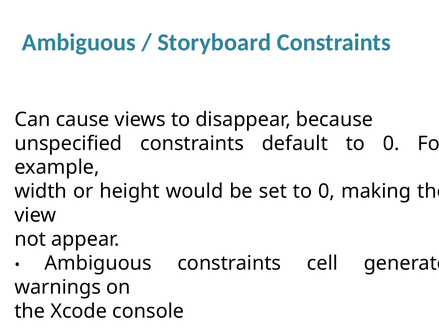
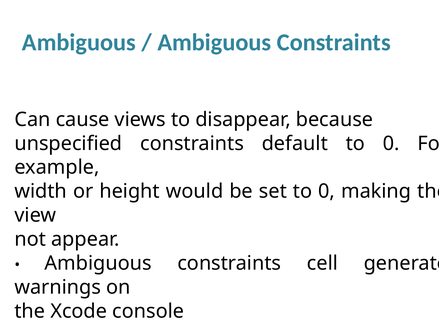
Storyboard: Storyboard -> Ambiguous (214, 42)
